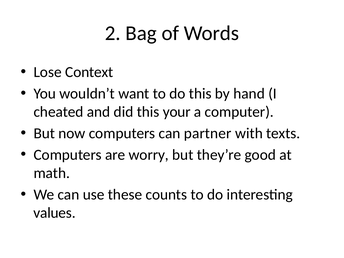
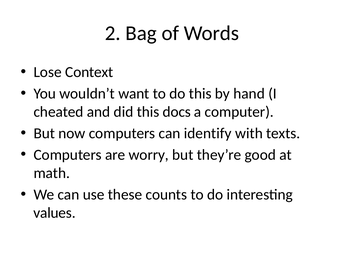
your: your -> docs (177, 112)
partner: partner -> identify (208, 133)
